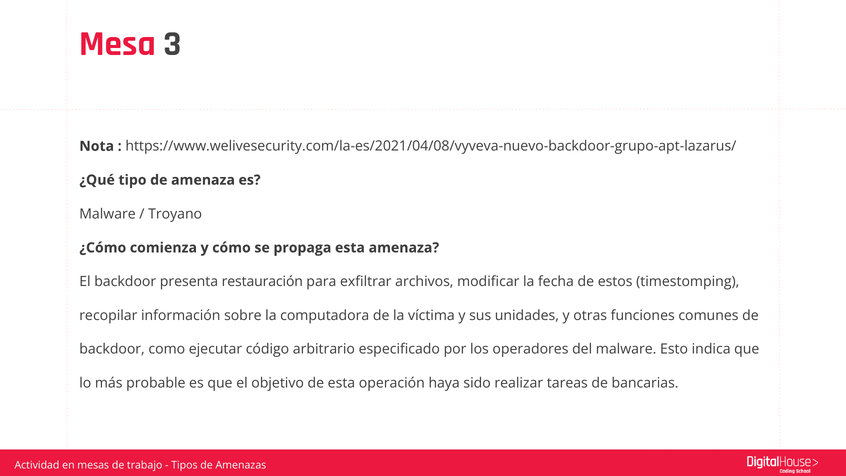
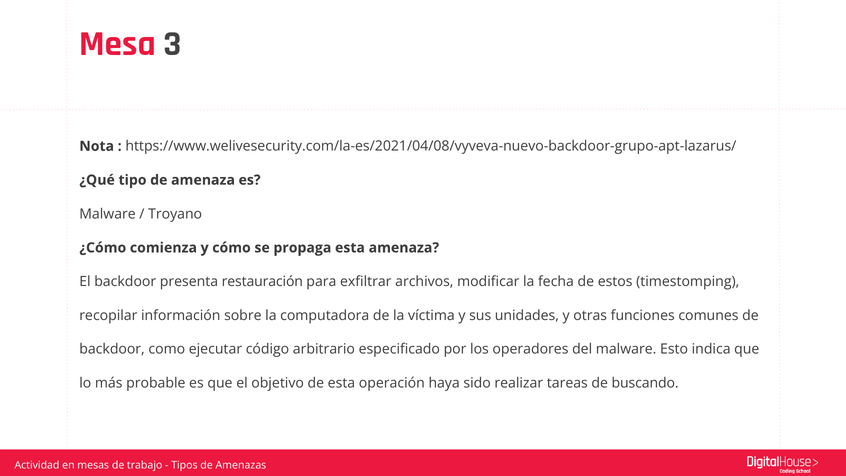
bancarias: bancarias -> buscando (645, 383)
